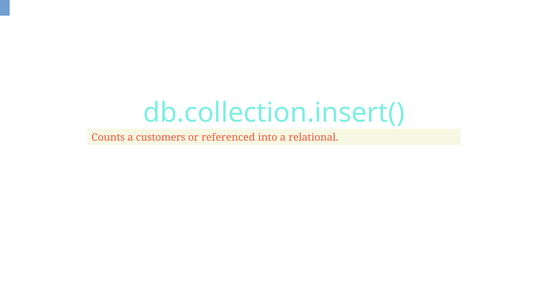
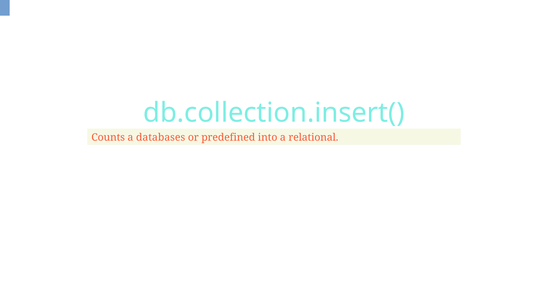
customers: customers -> databases (161, 138)
referenced: referenced -> predefined (228, 138)
